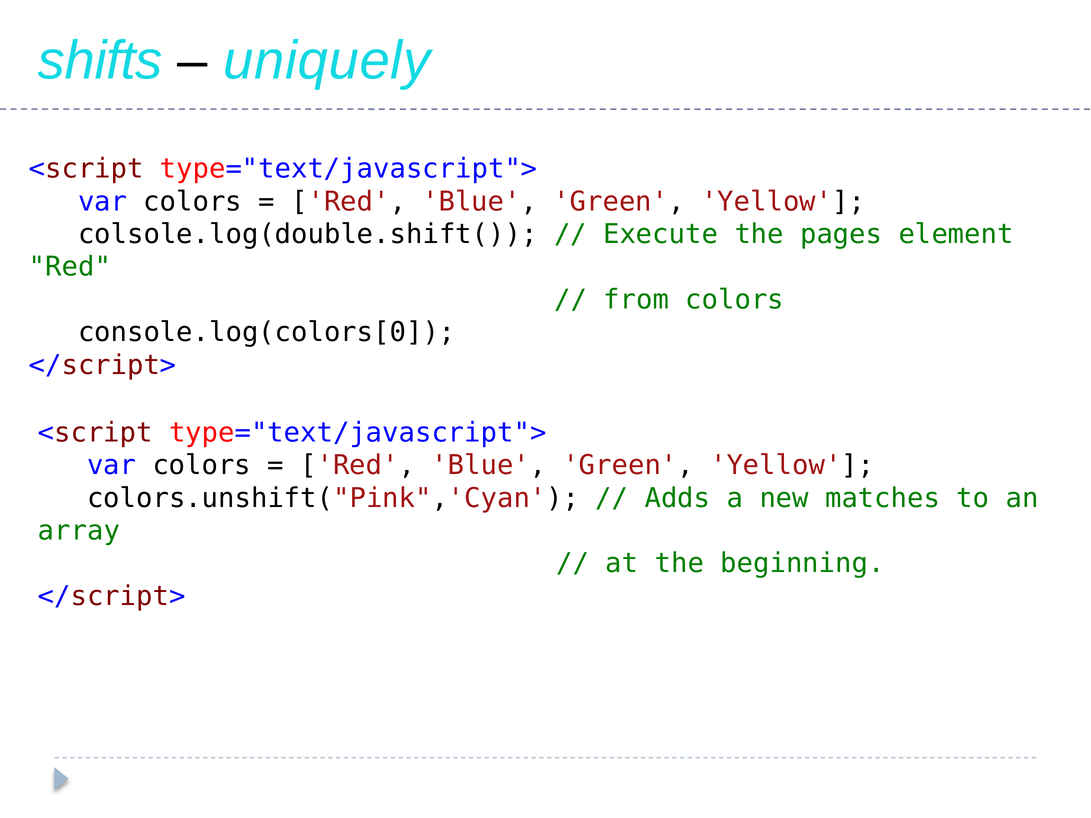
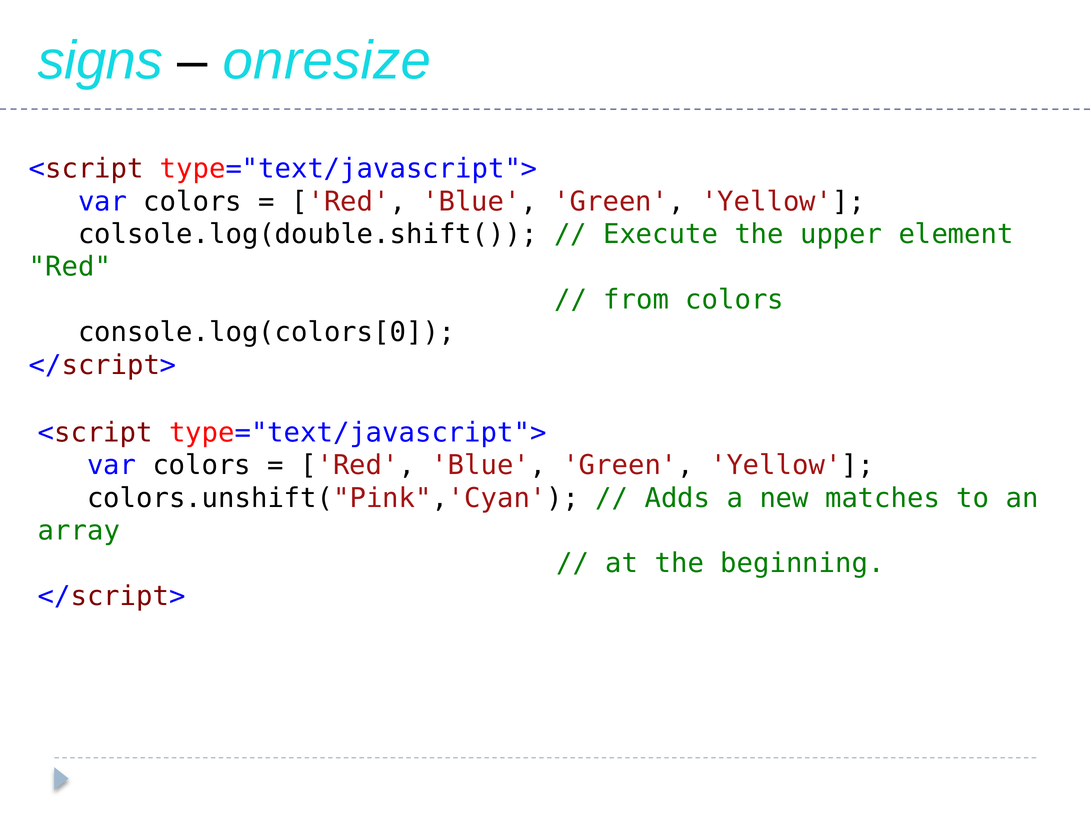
shifts: shifts -> signs (100, 61)
uniquely: uniquely -> onresize (327, 61)
pages: pages -> upper (841, 234)
